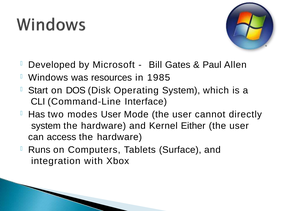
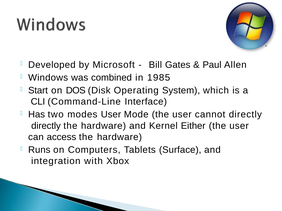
resources: resources -> combined (111, 78)
system: system -> directly (46, 126)
